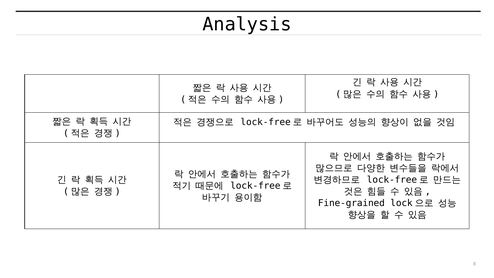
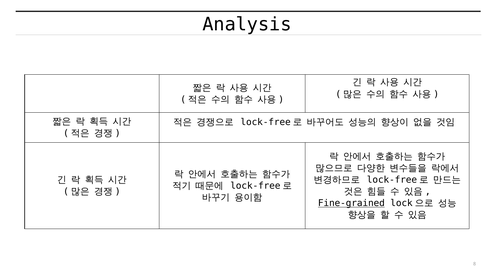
Fine-grained underline: none -> present (351, 203)
